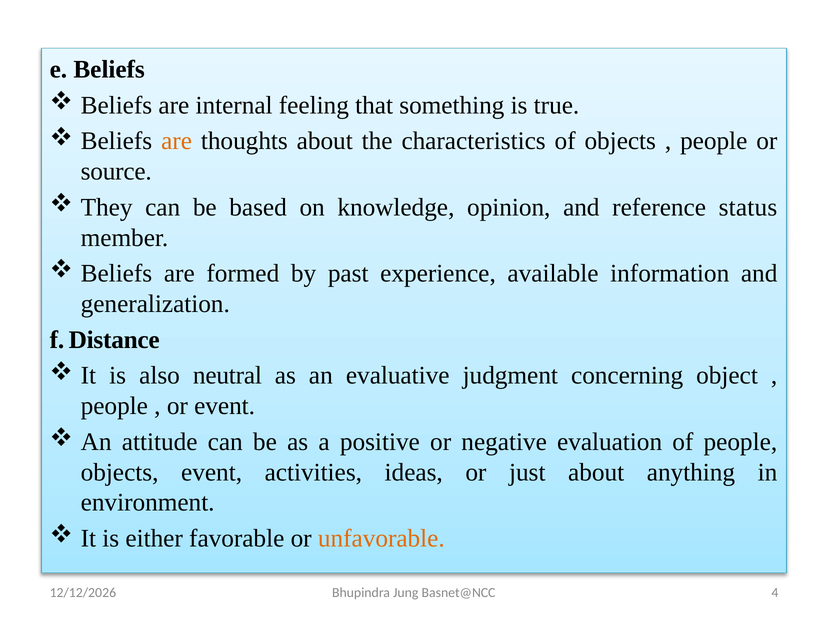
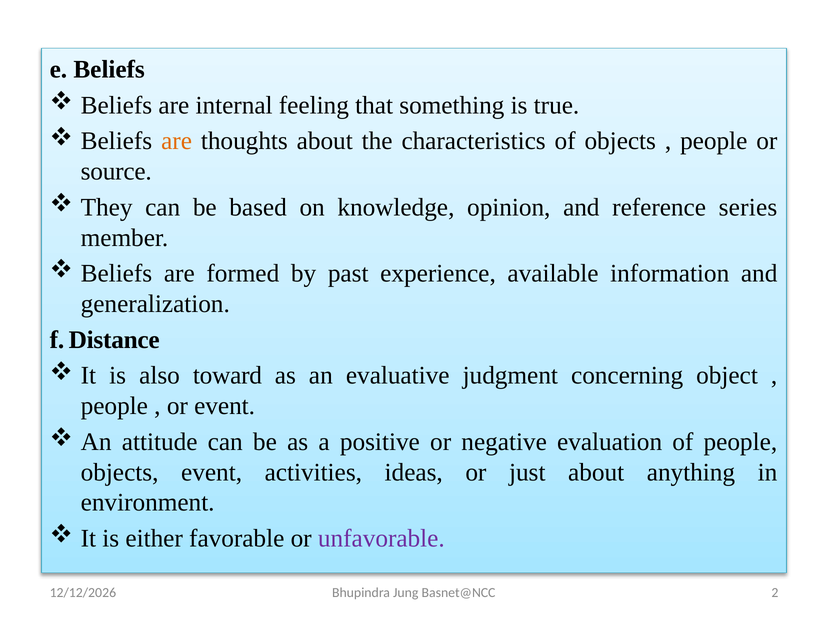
status: status -> series (748, 207)
neutral: neutral -> toward (227, 376)
unfavorable colour: orange -> purple (381, 538)
4: 4 -> 2 (775, 593)
